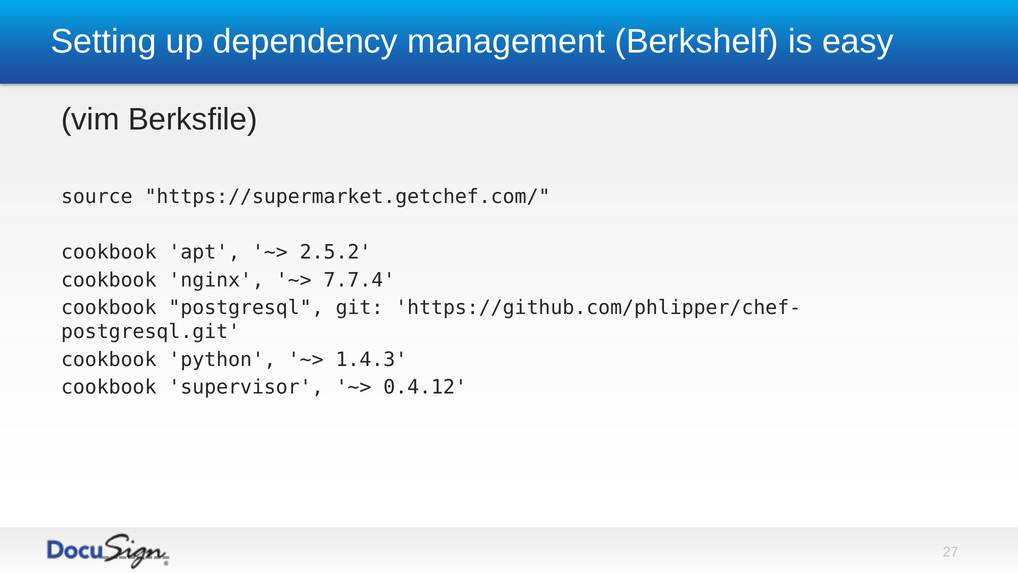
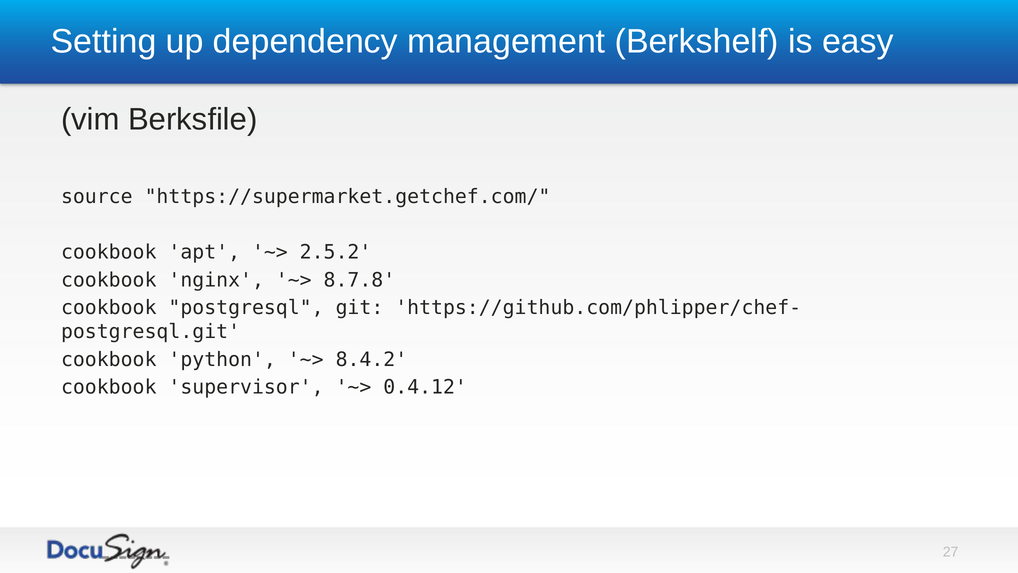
7.7.4: 7.7.4 -> 8.7.8 (359, 280)
1.4.3: 1.4.3 -> 8.4.2 (371, 359)
